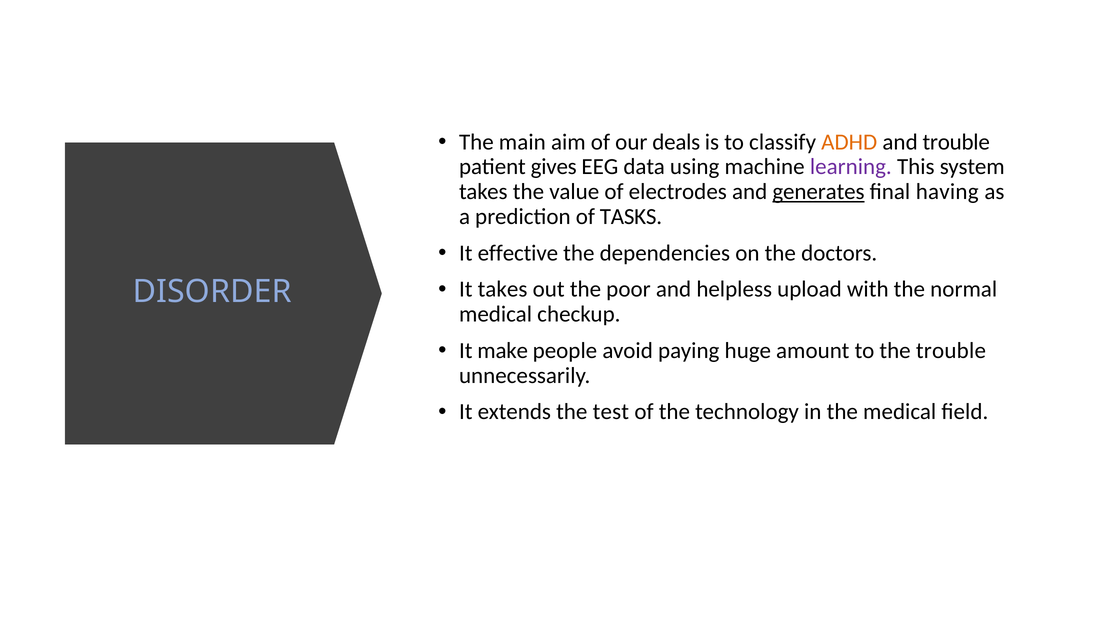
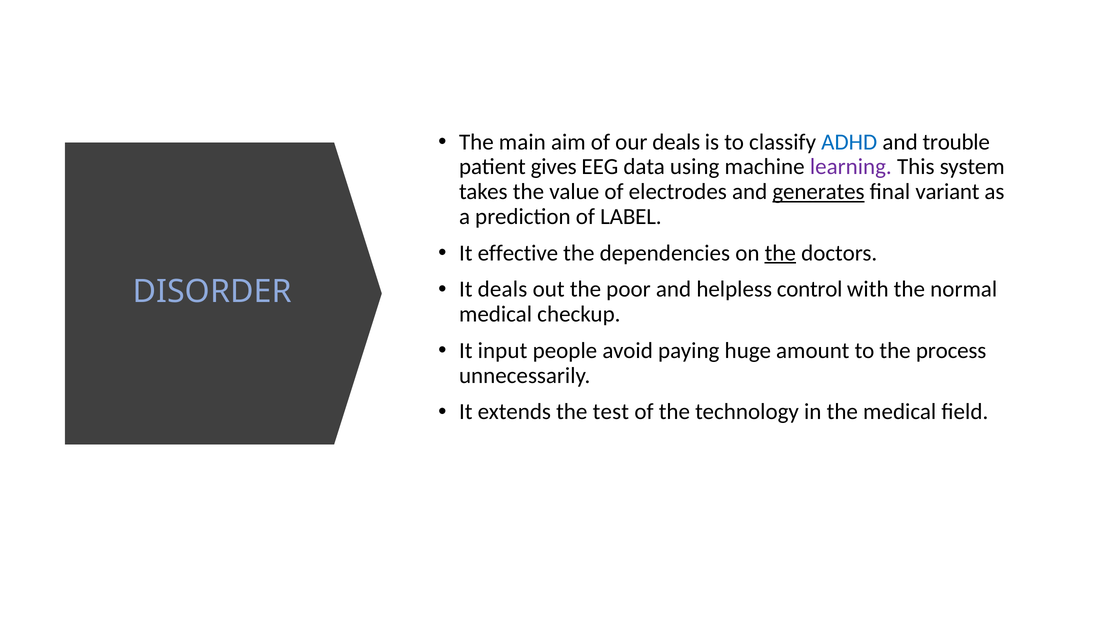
ADHD colour: orange -> blue (849, 142)
having: having -> variant (947, 192)
TASKS: TASKS -> LABEL (631, 217)
the underline: none -> present (780, 253)
It takes: takes -> deals (502, 289)
upload: upload -> control (810, 289)
make: make -> input (502, 351)
the trouble: trouble -> process (951, 351)
